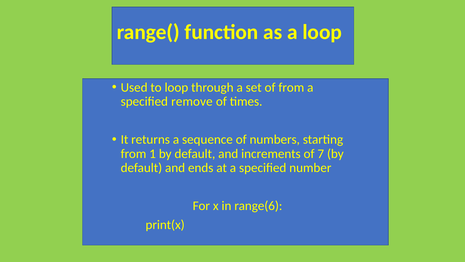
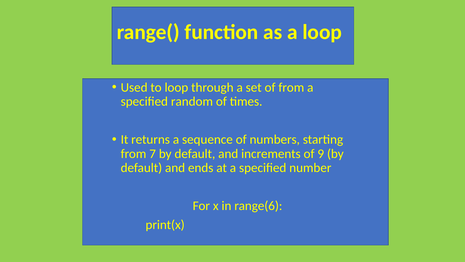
remove: remove -> random (192, 101)
1: 1 -> 7 (153, 154)
7: 7 -> 9 (321, 154)
